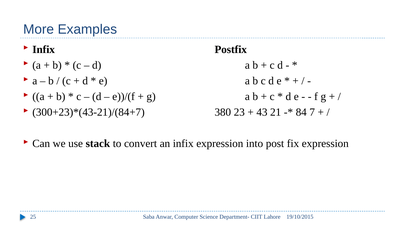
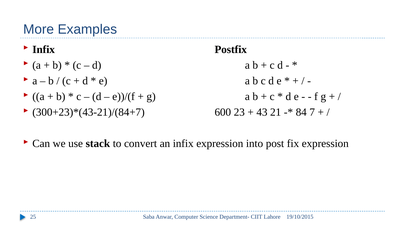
380: 380 -> 600 (223, 112)
